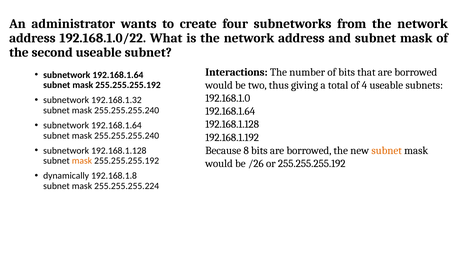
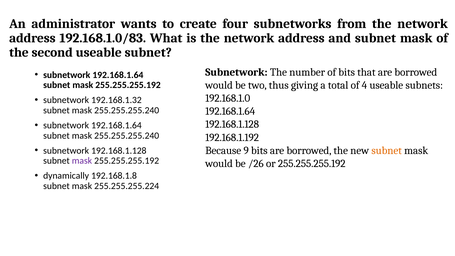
192.168.1.0/22: 192.168.1.0/22 -> 192.168.1.0/83 (103, 38)
Interactions: Interactions -> Subnetwork (236, 72)
8: 8 -> 9 (246, 150)
mask colour: orange -> purple (82, 161)
